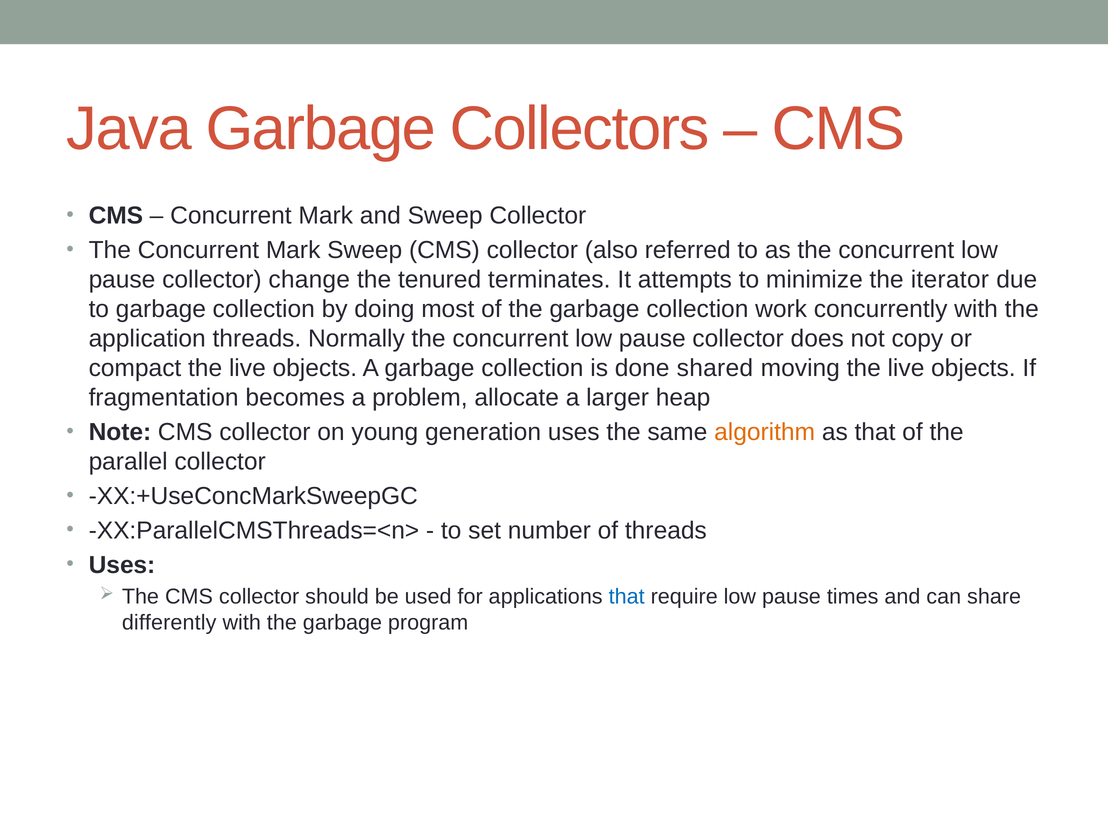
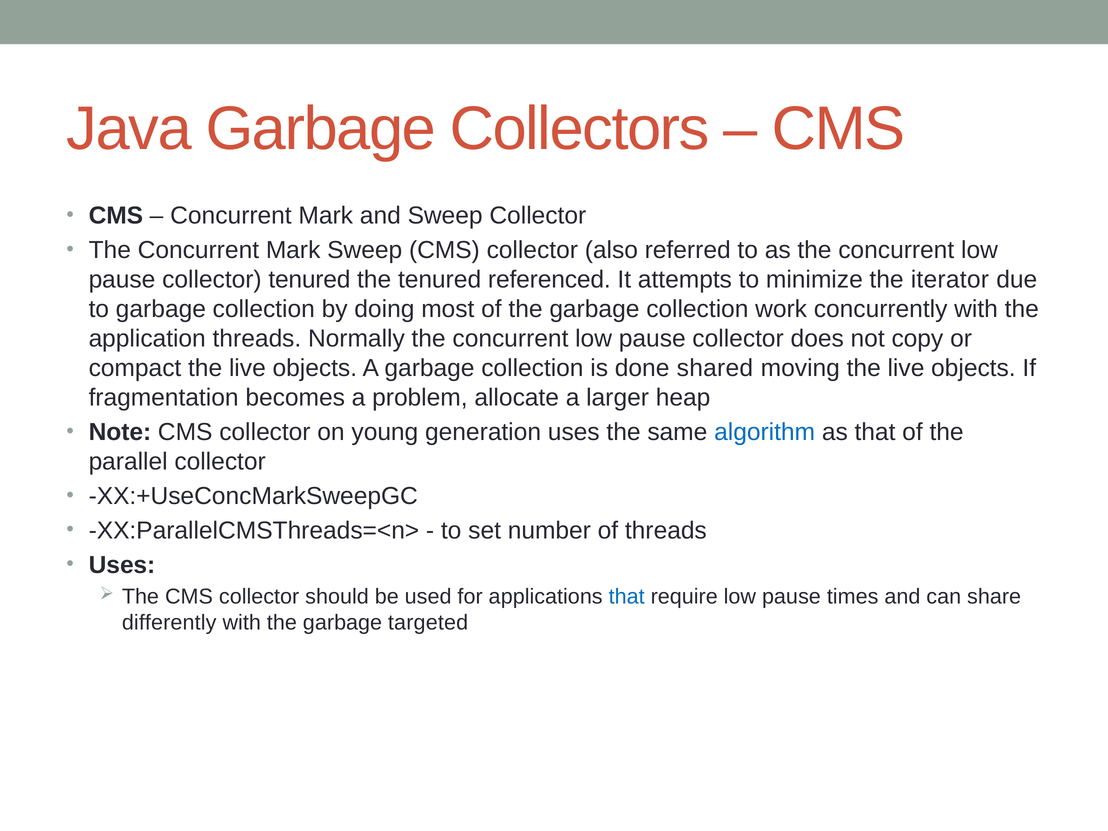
collector change: change -> tenured (309, 280)
terminates: terminates -> referenced (549, 280)
algorithm colour: orange -> blue (765, 432)
program: program -> targeted (428, 623)
